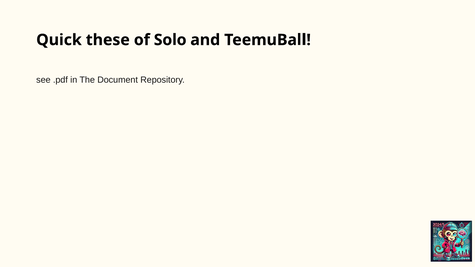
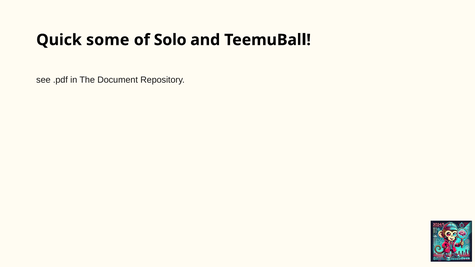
these: these -> some (108, 40)
